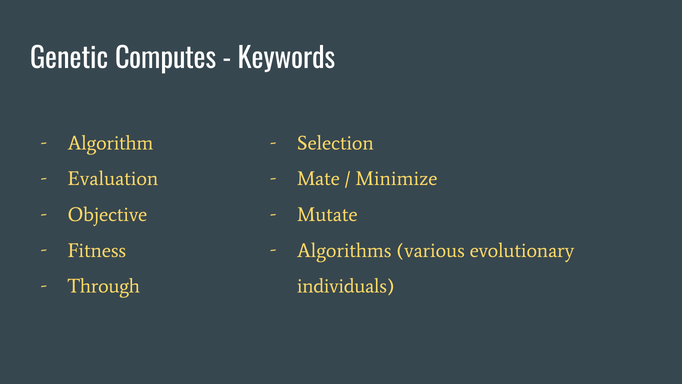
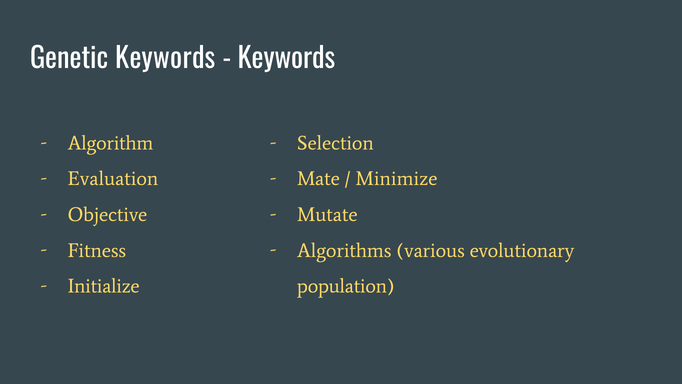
Genetic Computes: Computes -> Keywords (165, 59)
Through: Through -> Initialize (104, 286)
individuals: individuals -> population (346, 286)
